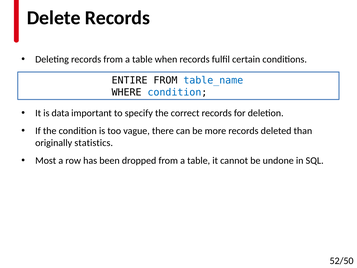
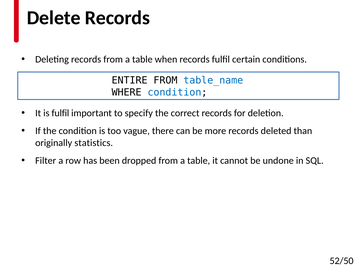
is data: data -> fulfil (60, 113)
Most: Most -> Filter (46, 161)
